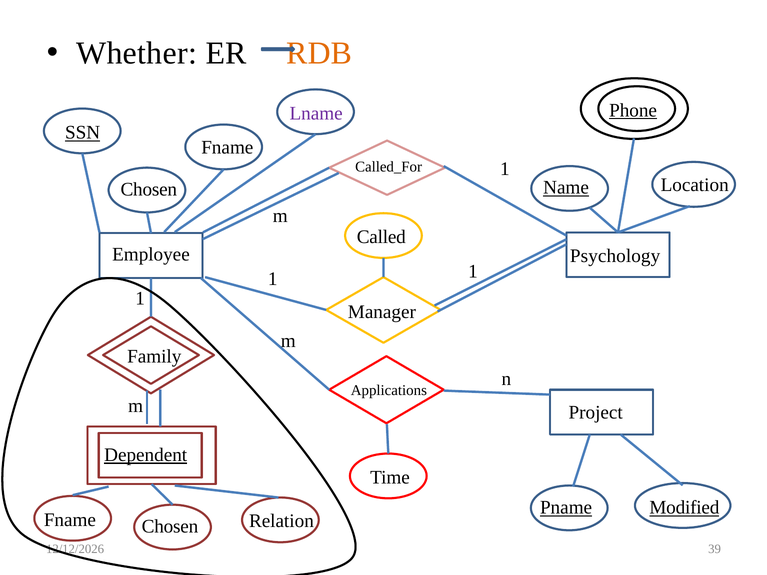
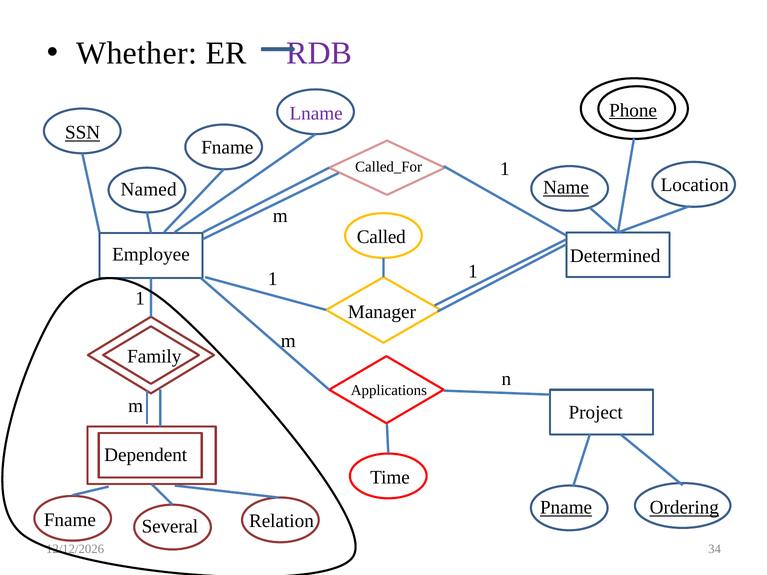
RDB colour: orange -> purple (319, 53)
Chosen: Chosen -> Named (149, 190)
Psychology: Psychology -> Determined (615, 256)
Dependent underline: present -> none (146, 455)
Modified: Modified -> Ordering (684, 508)
Chosen: Chosen -> Several (170, 526)
39: 39 -> 34 (715, 549)
